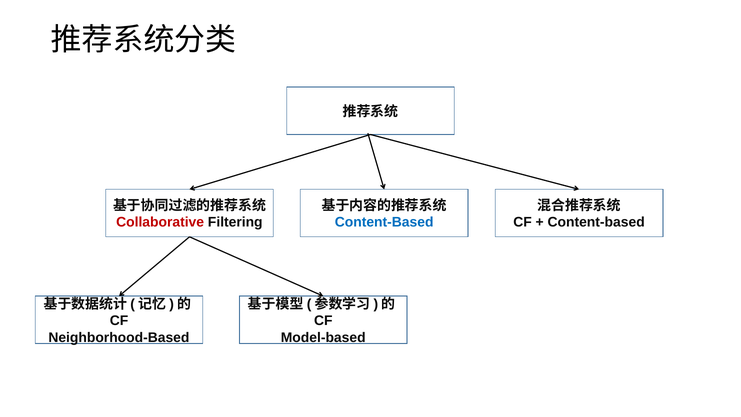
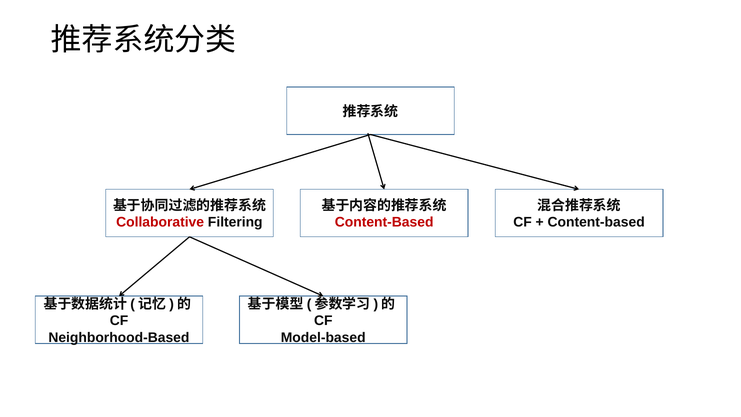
Content-Based colour: blue -> red (384, 222)
